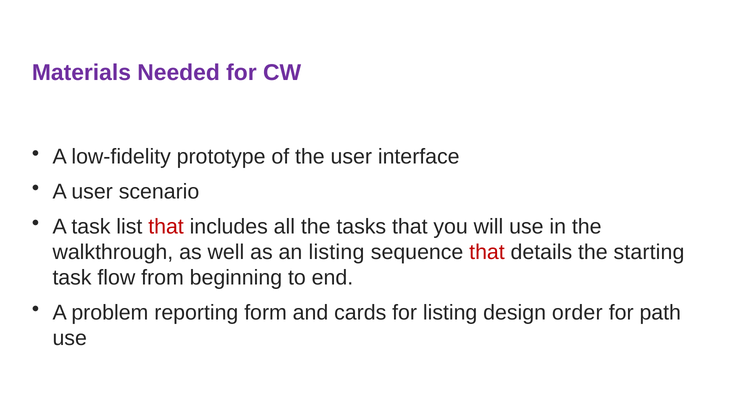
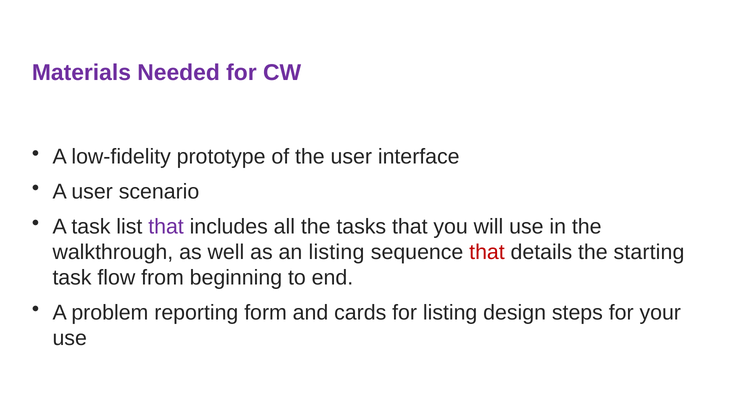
that colour: red -> purple (166, 226)
order: order -> steps (577, 312)
path: path -> your (660, 312)
